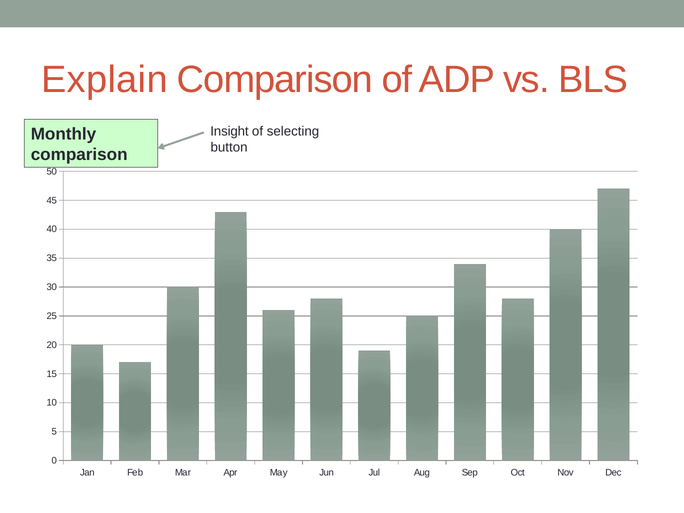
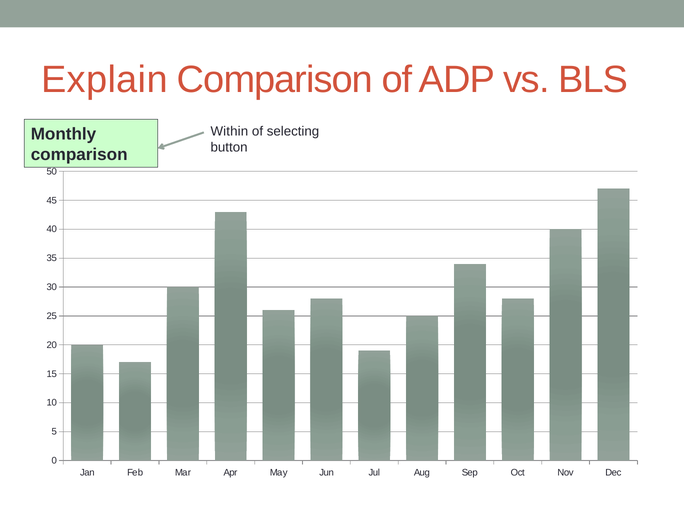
Insight: Insight -> Within (229, 131)
